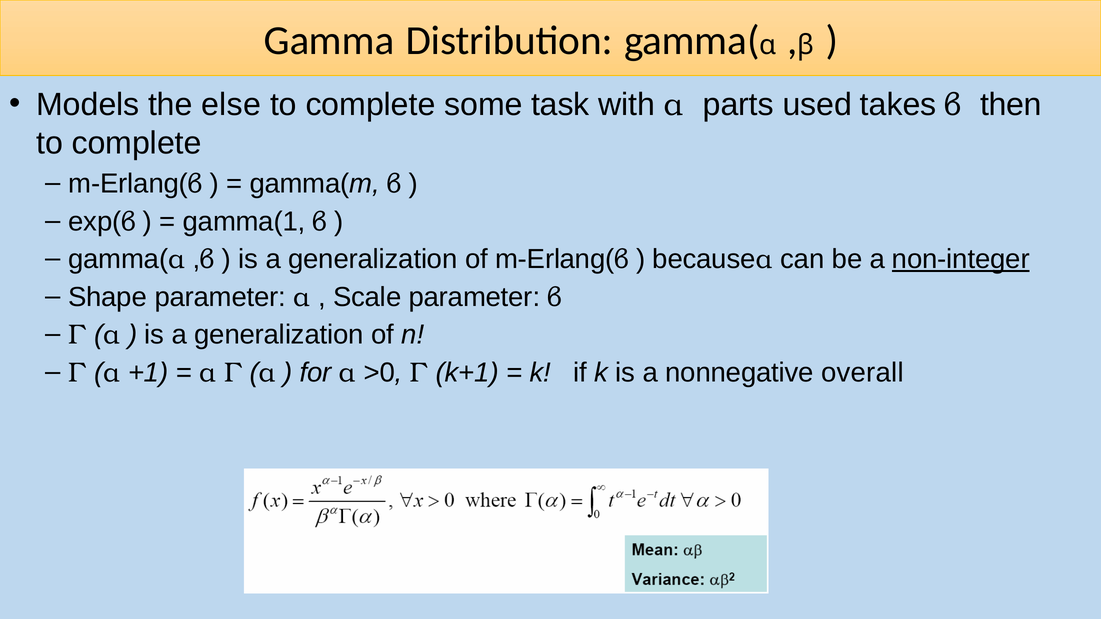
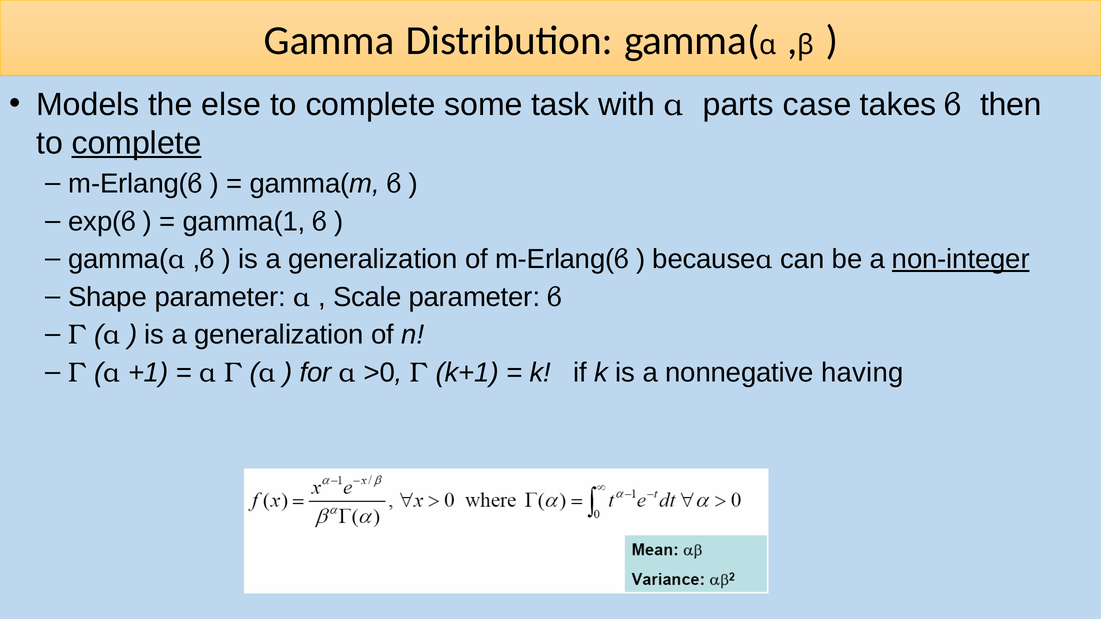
used: used -> case (817, 105)
complete underline: none -> present (137, 143)
overall: overall -> having (862, 373)
